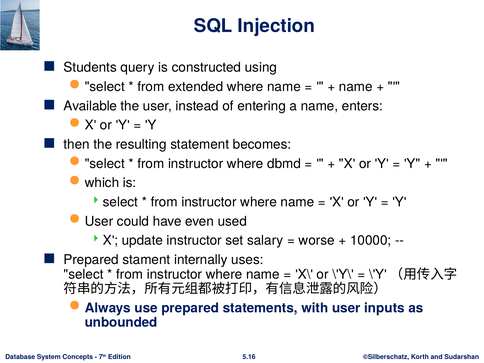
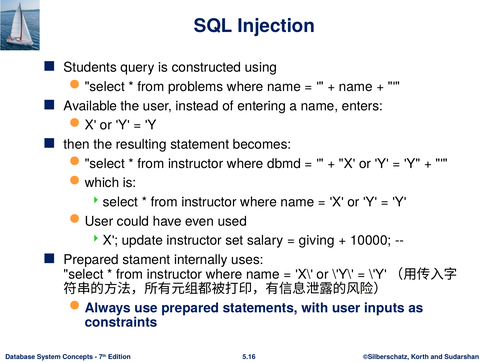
extended: extended -> problems (196, 87)
worse: worse -> giving (317, 241)
unbounded: unbounded -> constraints (121, 323)
